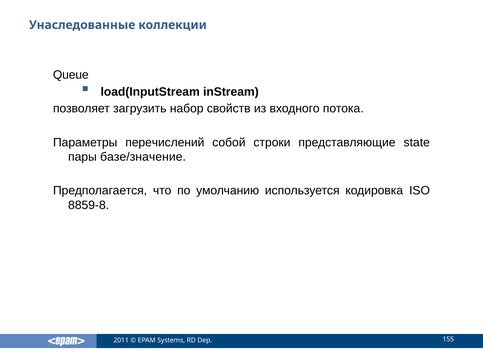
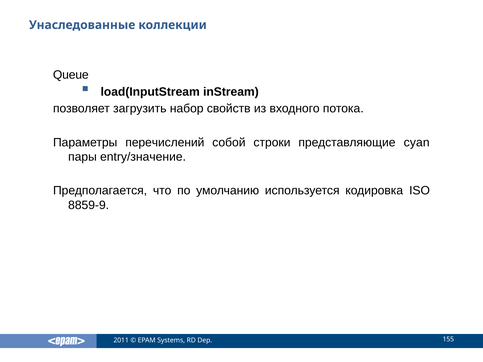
state: state -> cyan (417, 142)
базе/значение: базе/значение -> entry/значение (143, 157)
8859-8: 8859-8 -> 8859-9 (89, 205)
